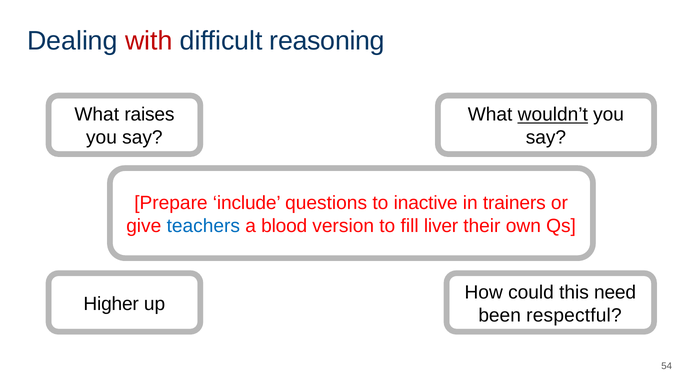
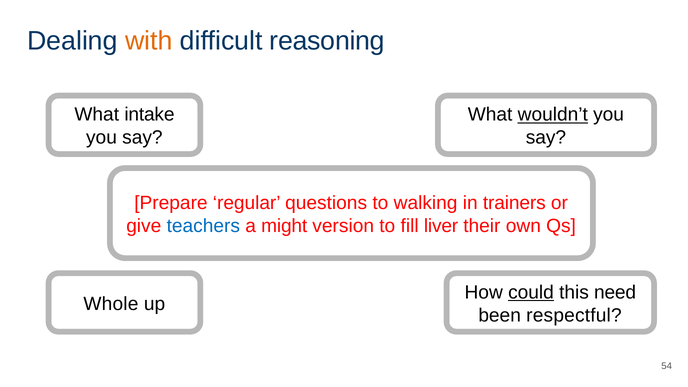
with colour: red -> orange (149, 41)
raises: raises -> intake (149, 115)
include: include -> regular (247, 203)
inactive: inactive -> walking (426, 203)
blood: blood -> might (284, 226)
could underline: none -> present (531, 292)
Higher: Higher -> Whole (111, 304)
